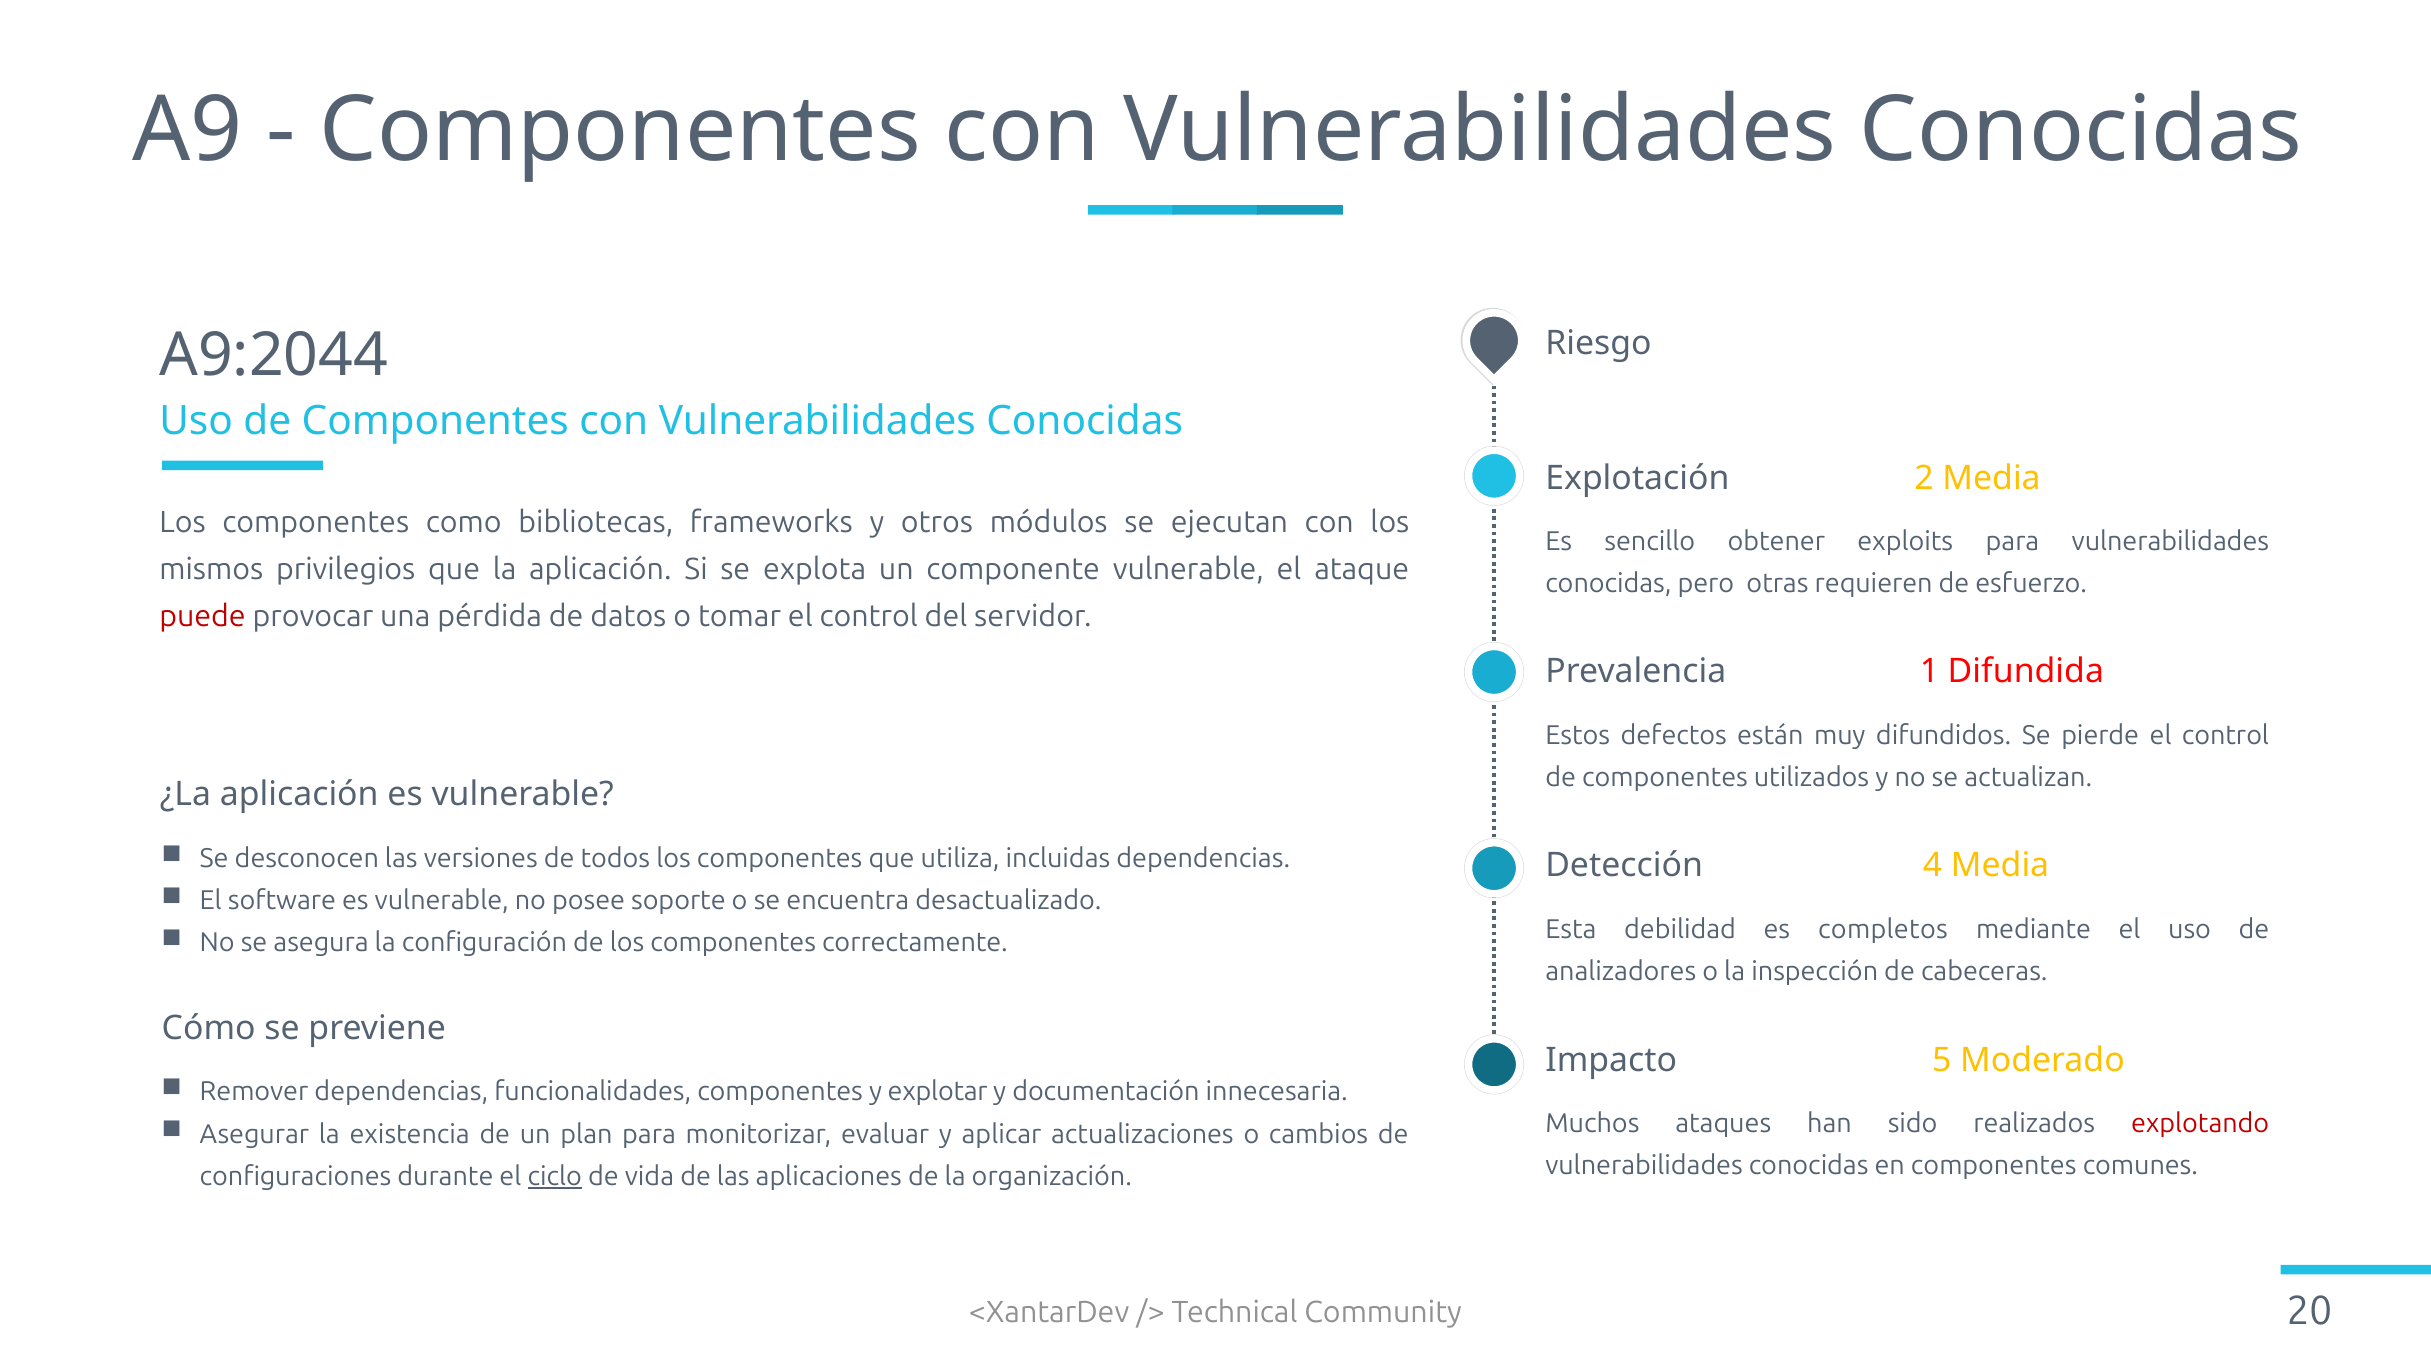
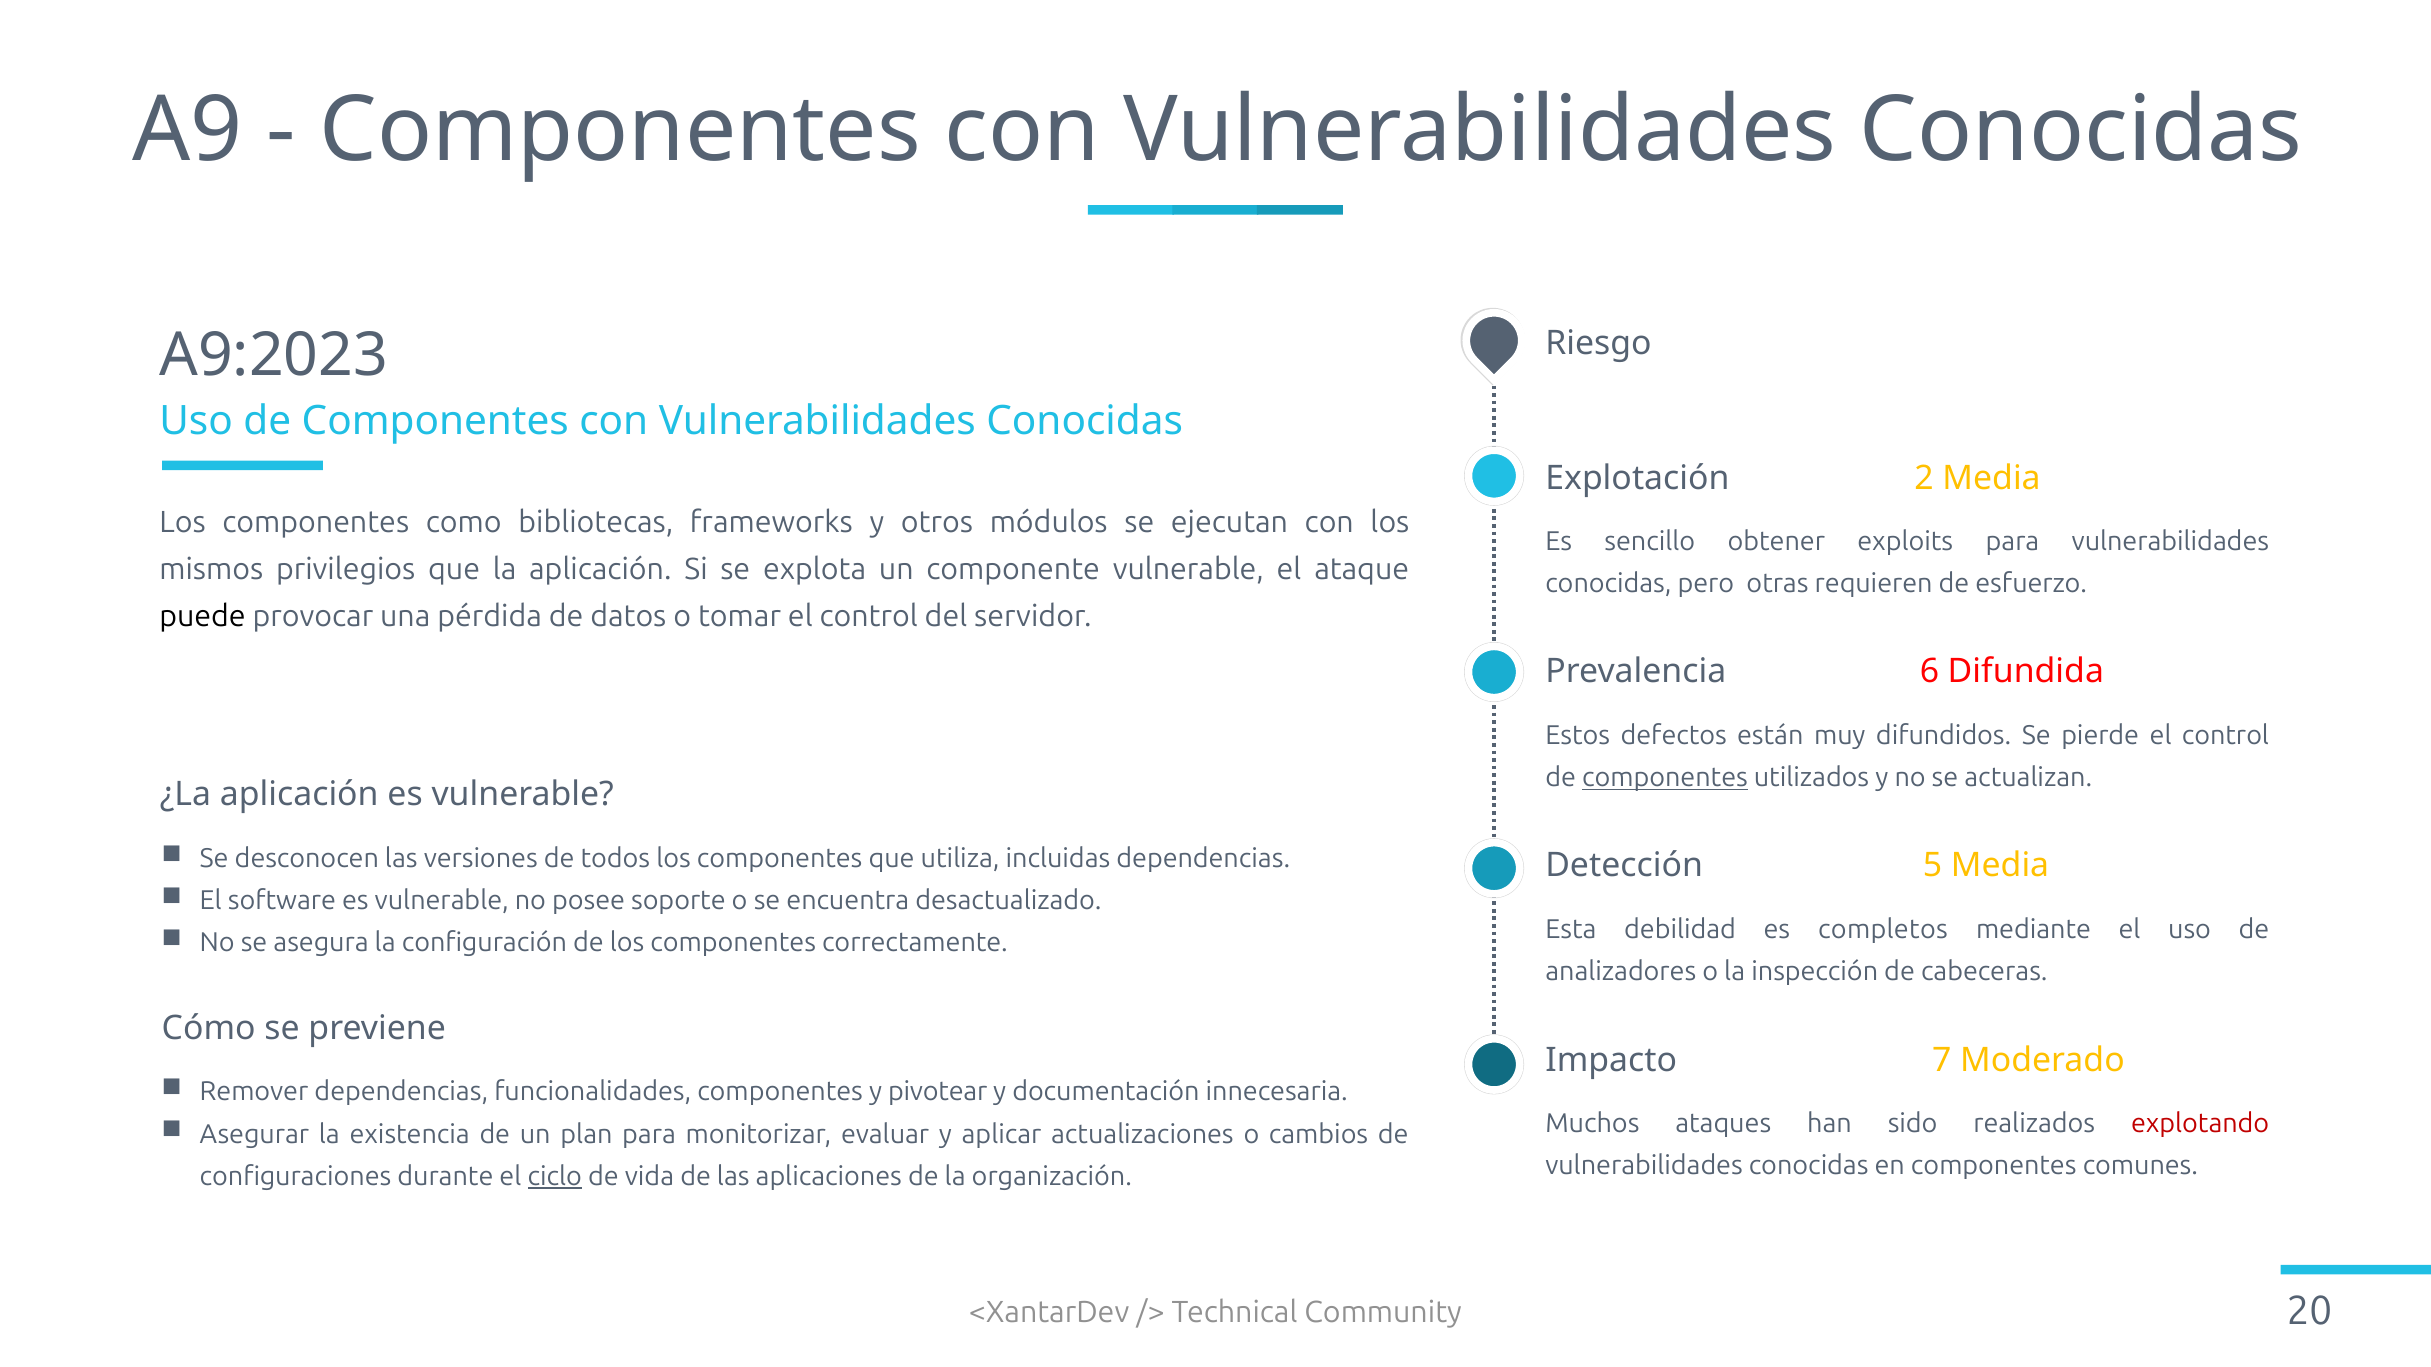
A9:2044: A9:2044 -> A9:2023 (274, 355)
puede colour: red -> black (203, 617)
1: 1 -> 6 (1929, 672)
componentes underline: none -> present (1665, 778)
4: 4 -> 5 (1932, 866)
5: 5 -> 7 (1942, 1060)
explotar: explotar -> pivotear (938, 1092)
